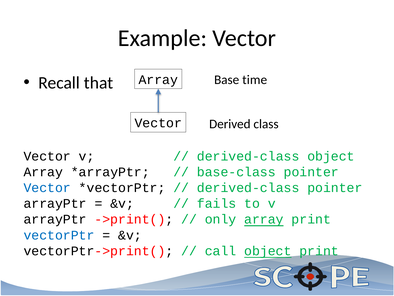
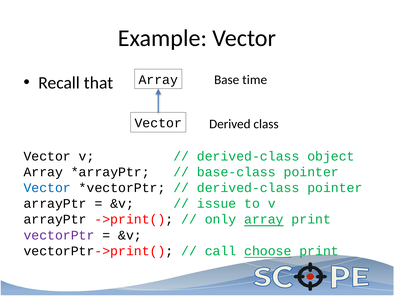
fails: fails -> issue (217, 203)
vectorPtr colour: blue -> purple (59, 235)
call object: object -> choose (268, 251)
